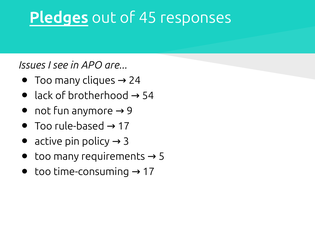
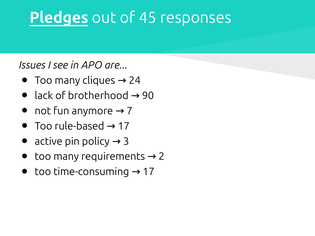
54: 54 -> 90 (148, 96)
9: 9 -> 7 (130, 111)
5: 5 -> 2 (162, 157)
